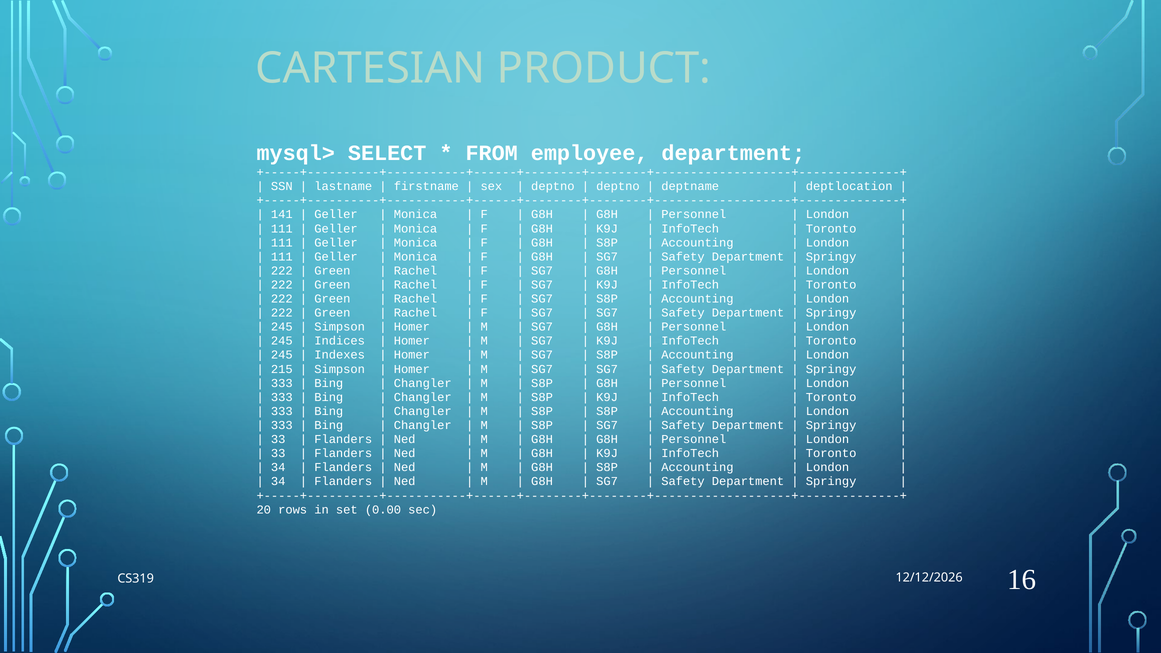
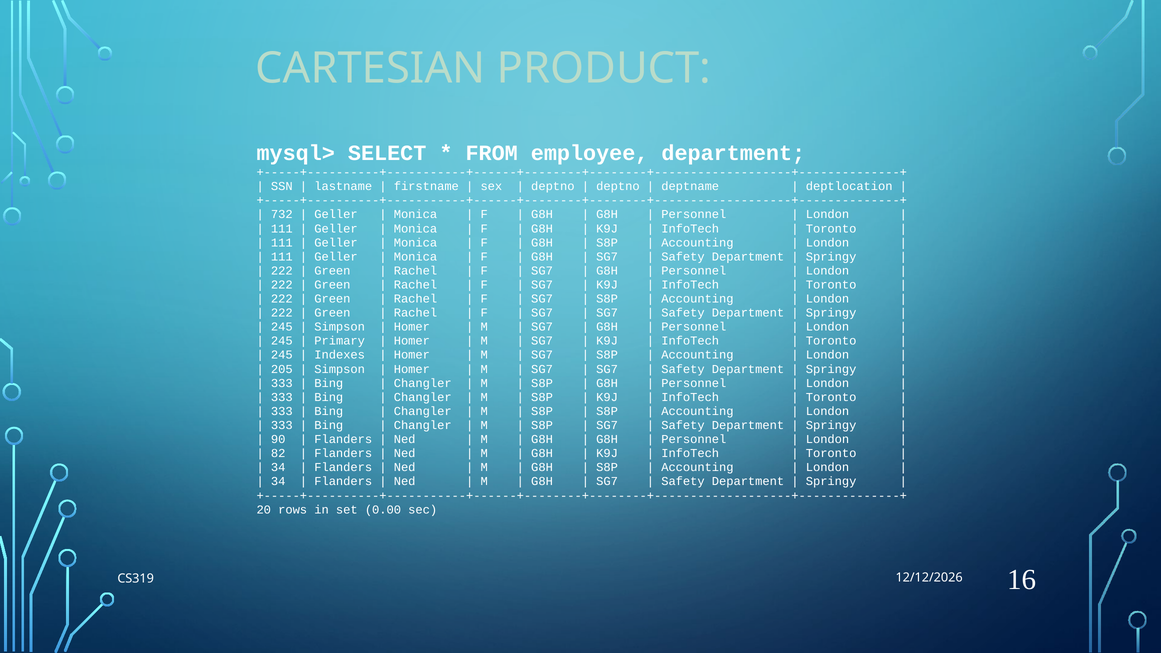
141: 141 -> 732 (282, 214)
Indices: Indices -> Primary (340, 341)
215: 215 -> 205 (282, 369)
33: 33 -> 90 (278, 439)
33: 33 -> 82 (278, 453)
